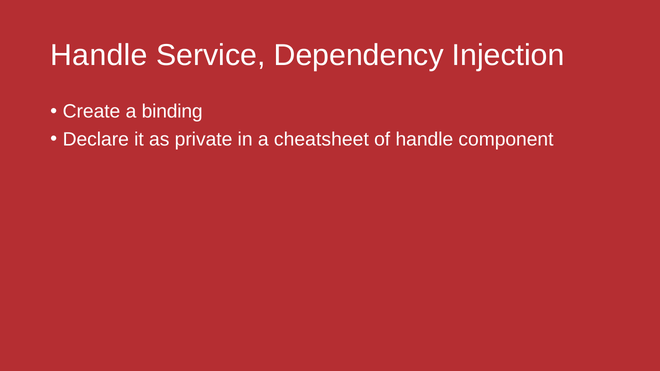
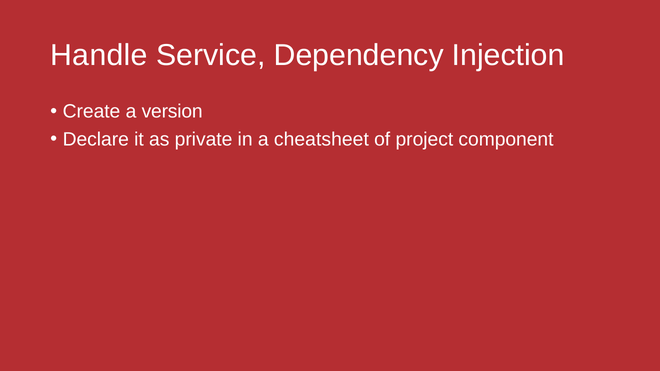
binding: binding -> version (172, 112)
of handle: handle -> project (424, 139)
